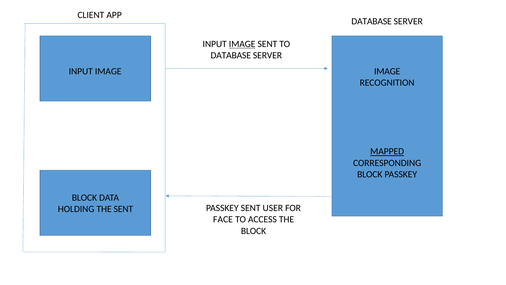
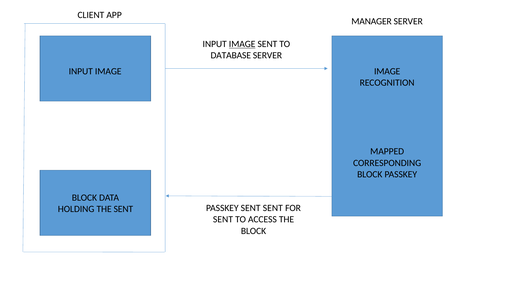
DATABASE: DATABASE -> MANAGER (372, 21)
MAPPED underline: present -> none (387, 151)
SENT USER: USER -> SENT (273, 208)
FACE: FACE -> SENT (223, 219)
